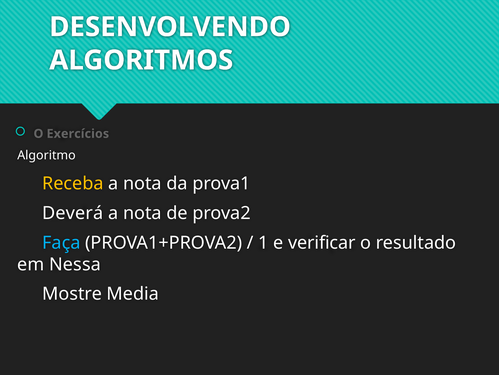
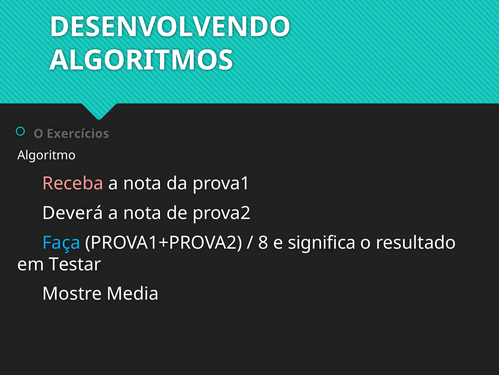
Receba colour: yellow -> pink (73, 183)
1: 1 -> 8 (263, 242)
verificar: verificar -> significa (322, 242)
Nessa: Nessa -> Testar (75, 264)
